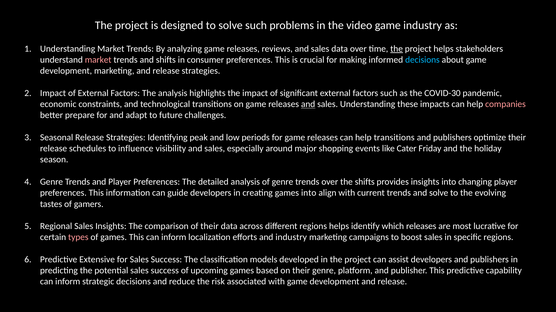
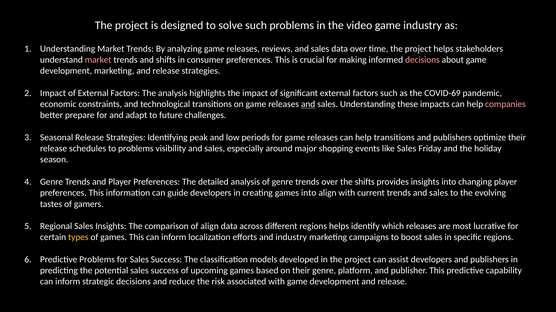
the underline: present -> none (397, 49)
decisions colour: light blue -> pink (422, 60)
COVID-30: COVID-30 -> COVID-69 (442, 93)
to influence: influence -> problems (136, 149)
like Cater: Cater -> Sales (407, 149)
trends and solve: solve -> sales (439, 193)
of their: their -> align (210, 227)
types colour: pink -> yellow (78, 238)
Predictive Extensive: Extensive -> Problems (97, 260)
